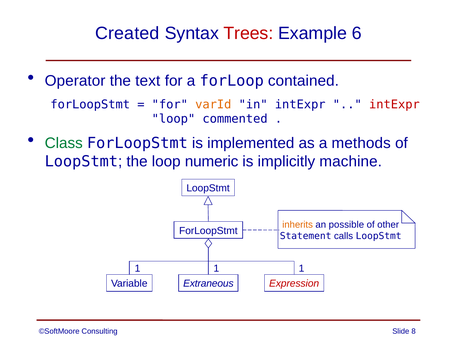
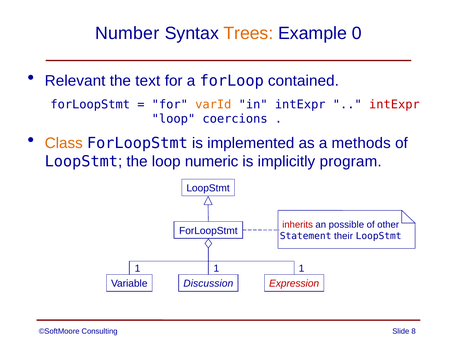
Created: Created -> Number (127, 33)
Trees colour: red -> orange (248, 33)
6: 6 -> 0 (357, 33)
Operator: Operator -> Relevant (75, 81)
commented: commented -> coercions (235, 119)
Class colour: green -> orange (64, 143)
machine: machine -> program (351, 161)
inherits colour: orange -> red (298, 225)
calls: calls -> their (343, 236)
Extraneous: Extraneous -> Discussion (208, 283)
